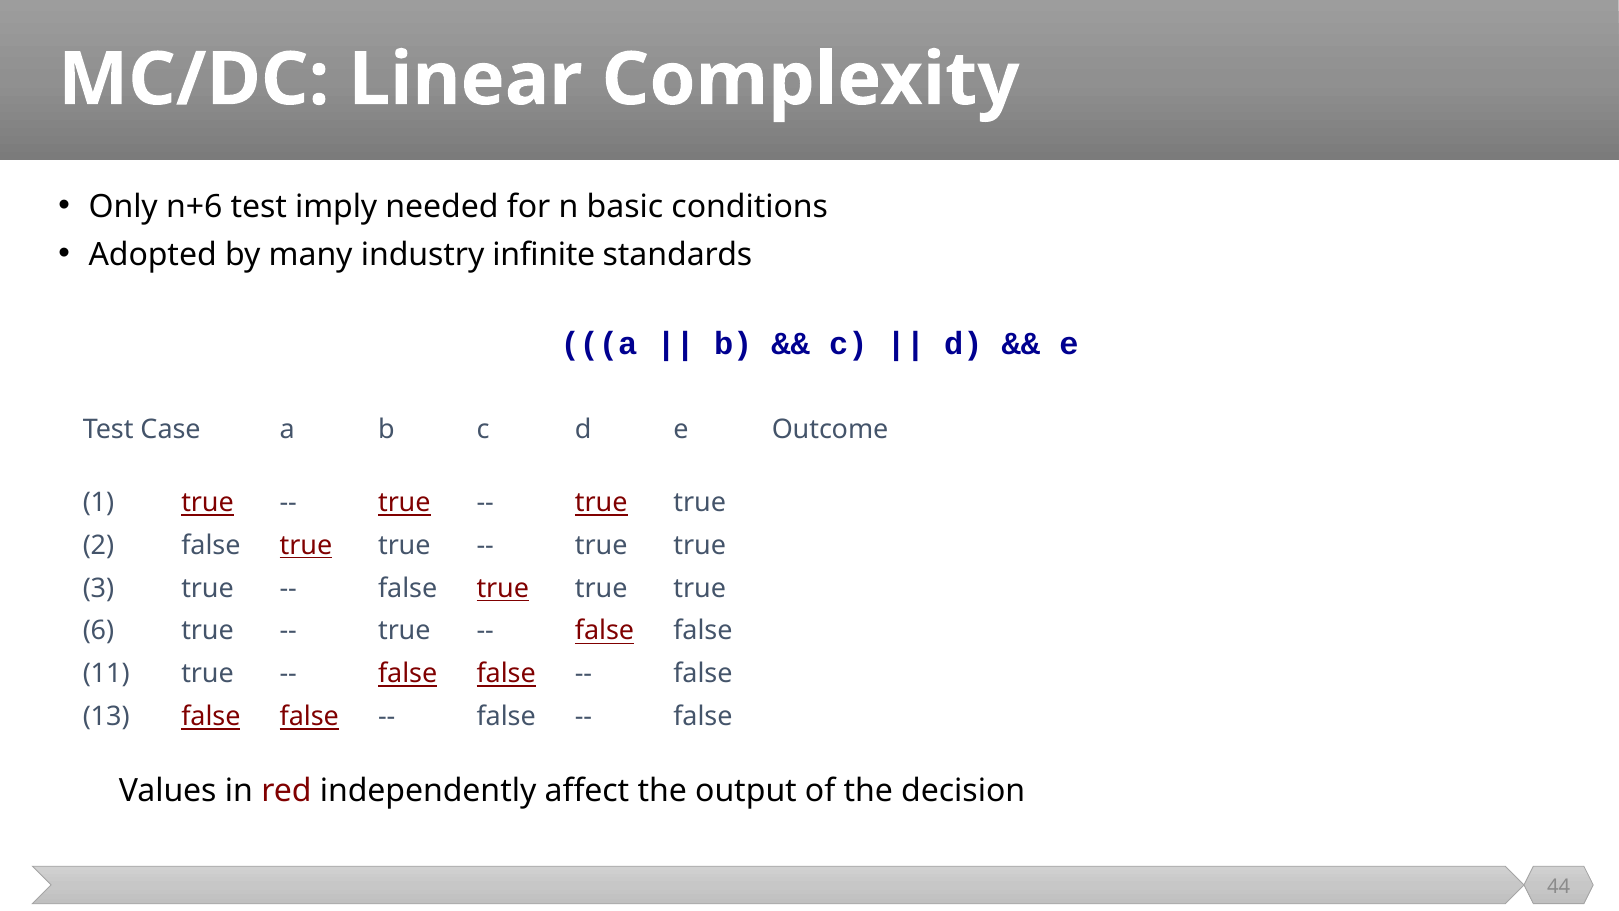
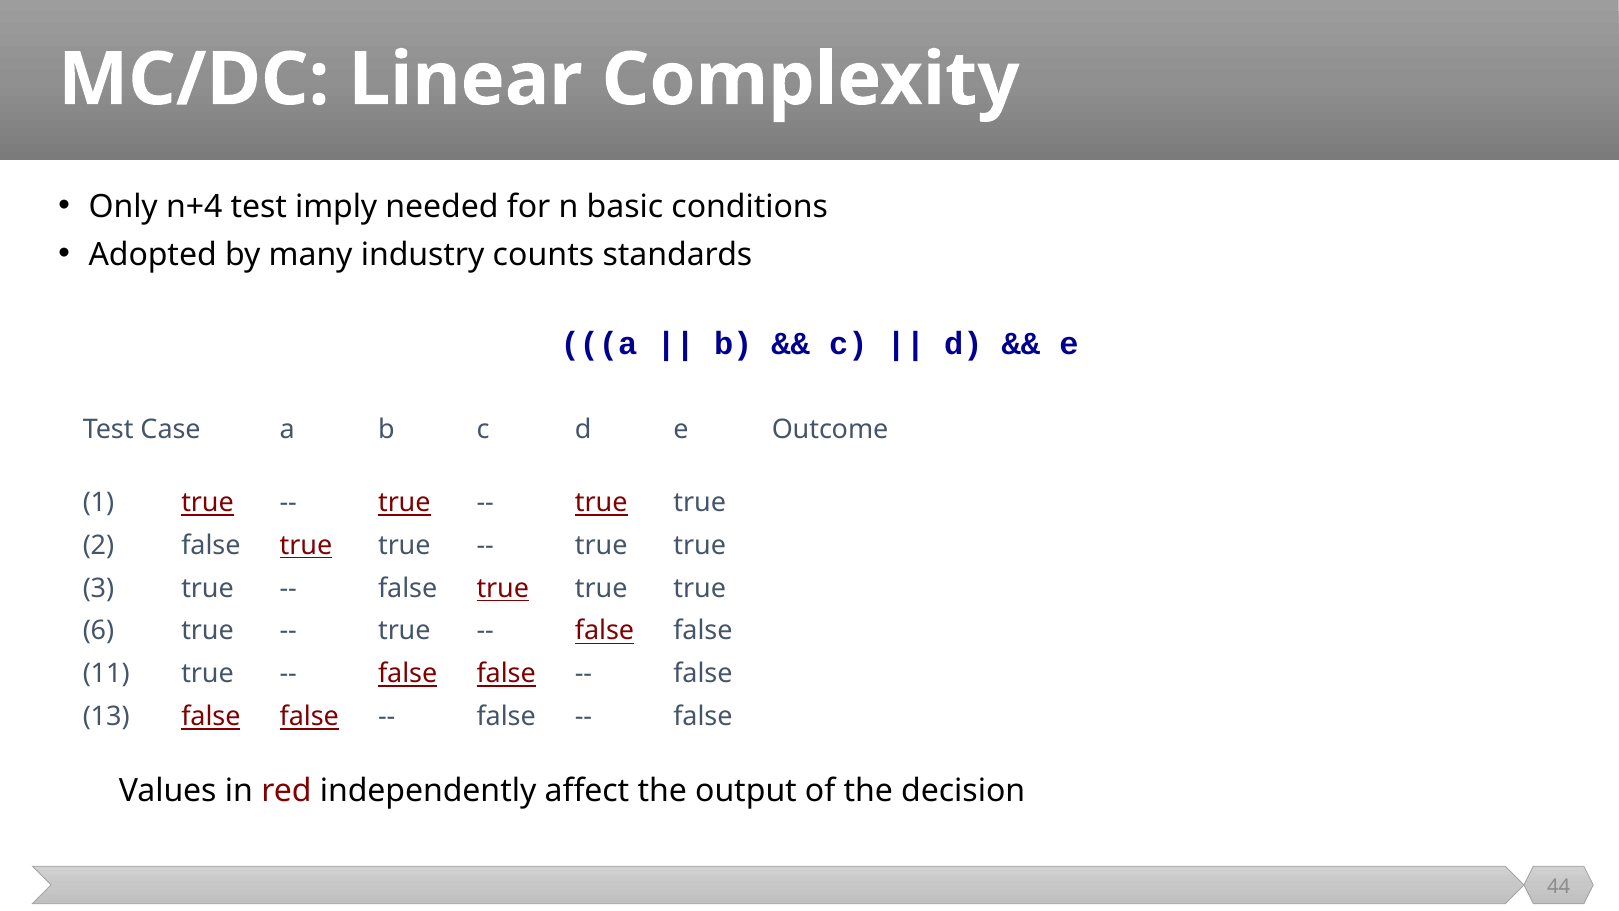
n+6: n+6 -> n+4 (194, 207)
infinite: infinite -> counts (544, 255)
